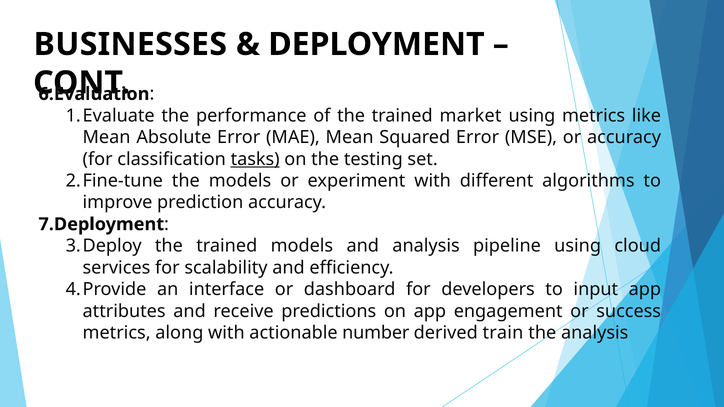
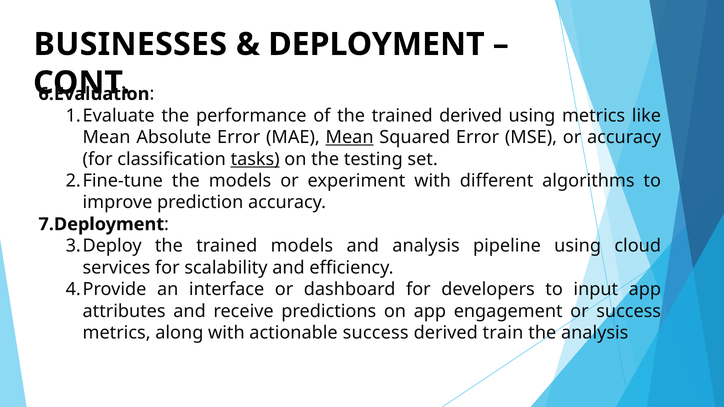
trained market: market -> derived (471, 116)
Mean underline: none -> present (350, 137)
actionable number: number -> success (376, 333)
